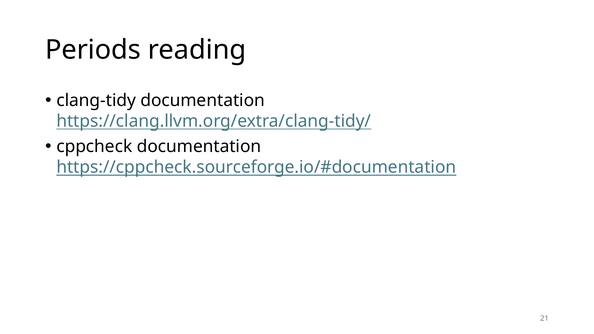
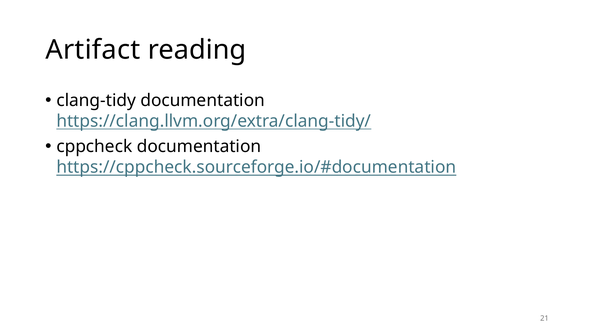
Periods: Periods -> Artifact (93, 50)
